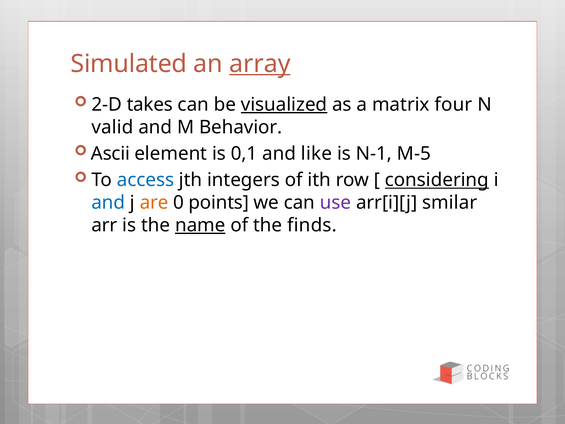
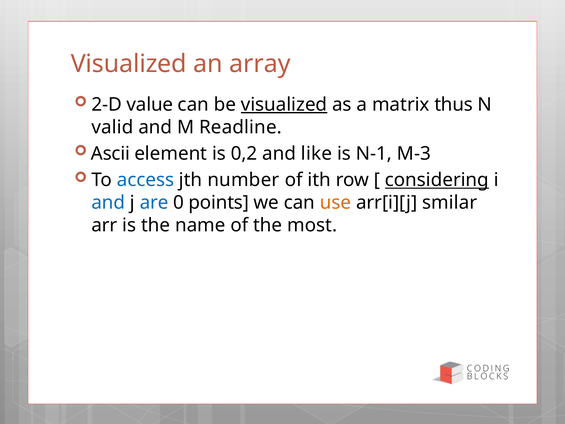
Simulated: Simulated -> Visualized (129, 64)
array underline: present -> none (260, 64)
takes: takes -> value (150, 105)
four: four -> thus (454, 105)
Behavior: Behavior -> Readline (241, 127)
0,1: 0,1 -> 0,2 (244, 153)
M-5: M-5 -> M-3 (414, 153)
integers: integers -> number (243, 180)
are colour: orange -> blue (154, 202)
use colour: purple -> orange (335, 202)
name underline: present -> none (200, 225)
finds: finds -> most (312, 225)
